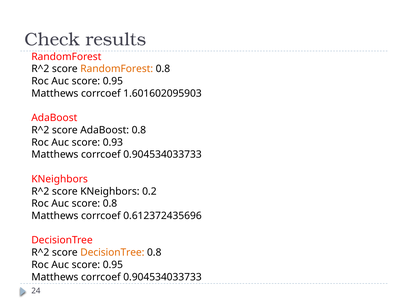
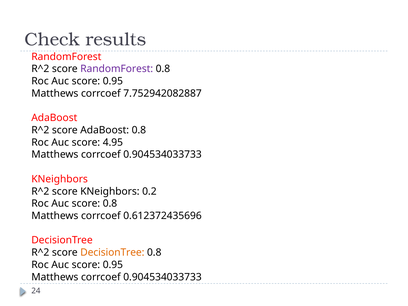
RandomForest colour: orange -> purple (117, 69)
1.601602095903: 1.601602095903 -> 7.752942082887 (163, 93)
0.93: 0.93 -> 4.95 (113, 142)
